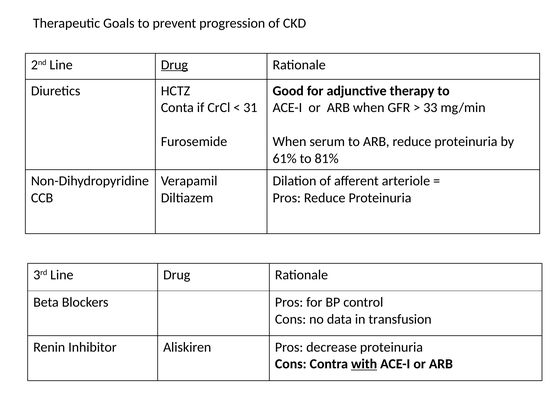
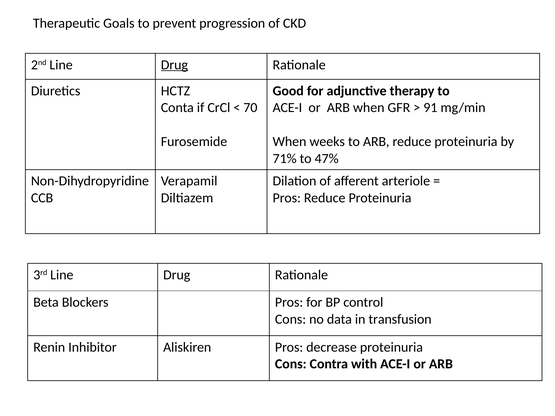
31: 31 -> 70 (250, 108)
33: 33 -> 91 (430, 108)
serum: serum -> weeks (327, 142)
61%: 61% -> 71% (285, 159)
81%: 81% -> 47% (327, 159)
with underline: present -> none (364, 364)
